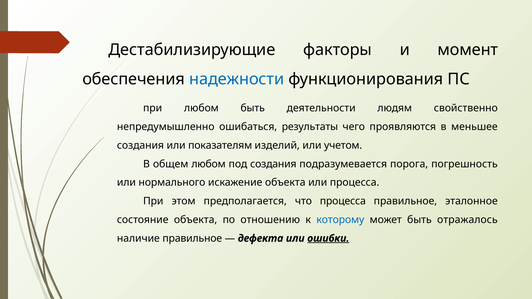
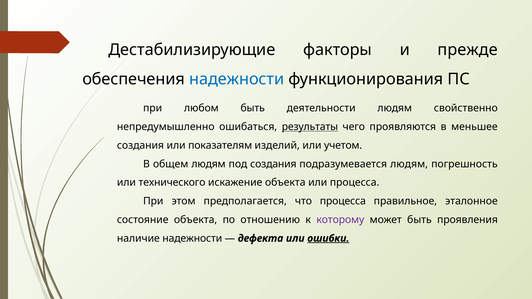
момент: момент -> прежде (468, 50)
результаты underline: none -> present (310, 127)
общем любом: любом -> людям (209, 164)
подразумевается порога: порога -> людям (409, 164)
нормального: нормального -> технического (172, 183)
которому colour: blue -> purple (340, 220)
отражалось: отражалось -> проявления (467, 220)
наличие правильное: правильное -> надежности (192, 239)
